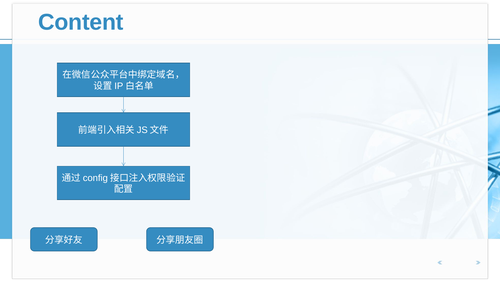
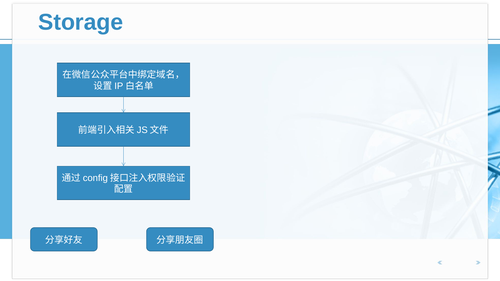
Content: Content -> Storage (81, 22)
